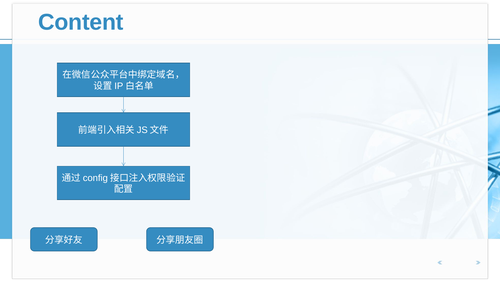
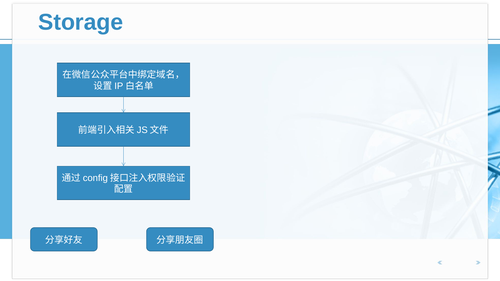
Content: Content -> Storage (81, 22)
